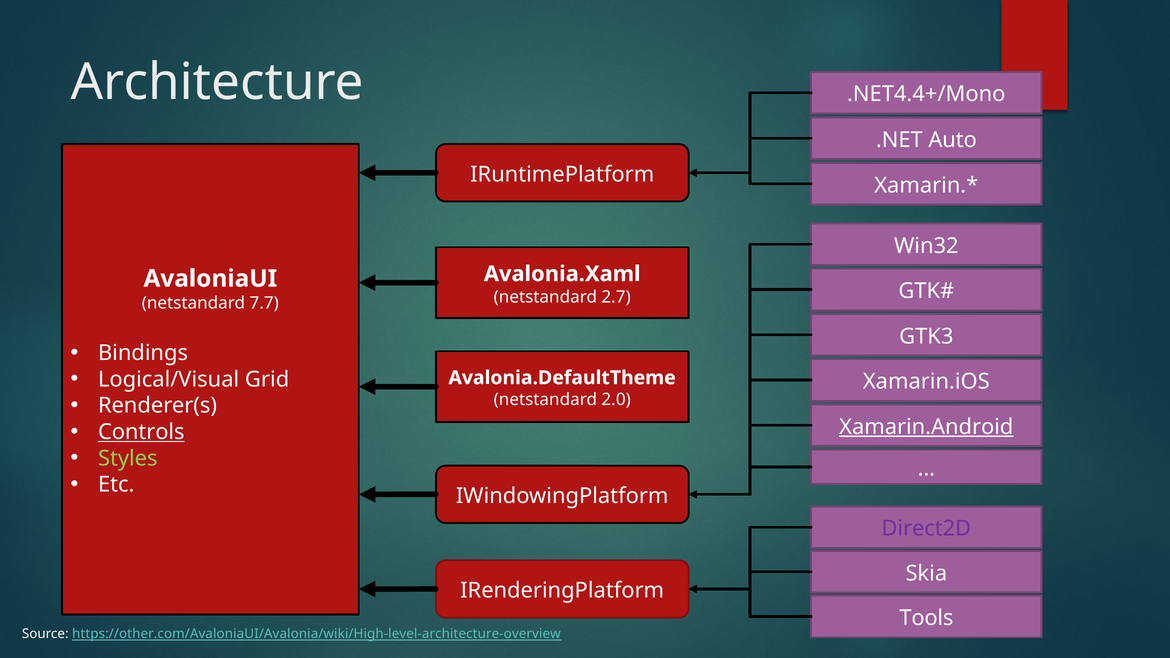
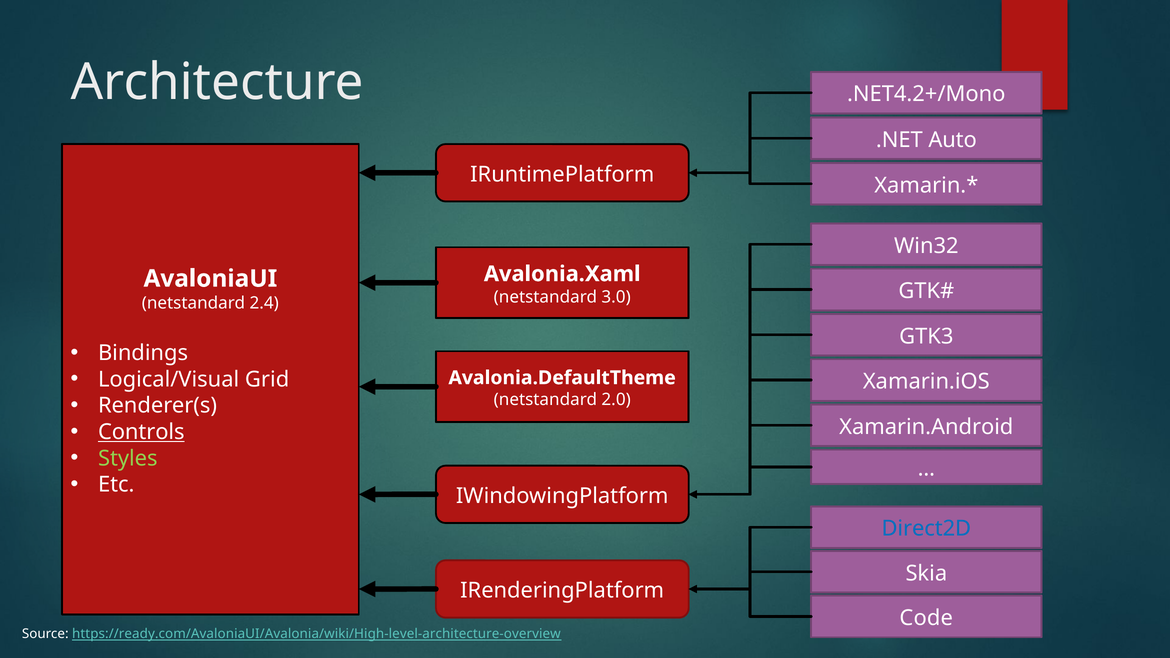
.NET4.4+/Mono: .NET4.4+/Mono -> .NET4.2+/Mono (926, 94)
2.7: 2.7 -> 3.0 (616, 297)
7.7: 7.7 -> 2.4 (264, 303)
Xamarin.Android underline: present -> none (926, 427)
Direct2D colour: purple -> blue (926, 529)
Tools: Tools -> Code (926, 618)
https://other.com/AvaloniaUI/Avalonia/wiki/High-level-architecture-overview: https://other.com/AvaloniaUI/Avalonia/wiki/High-level-architecture-overview -> https://ready.com/AvaloniaUI/Avalonia/wiki/High-level-architecture-overview (316, 634)
